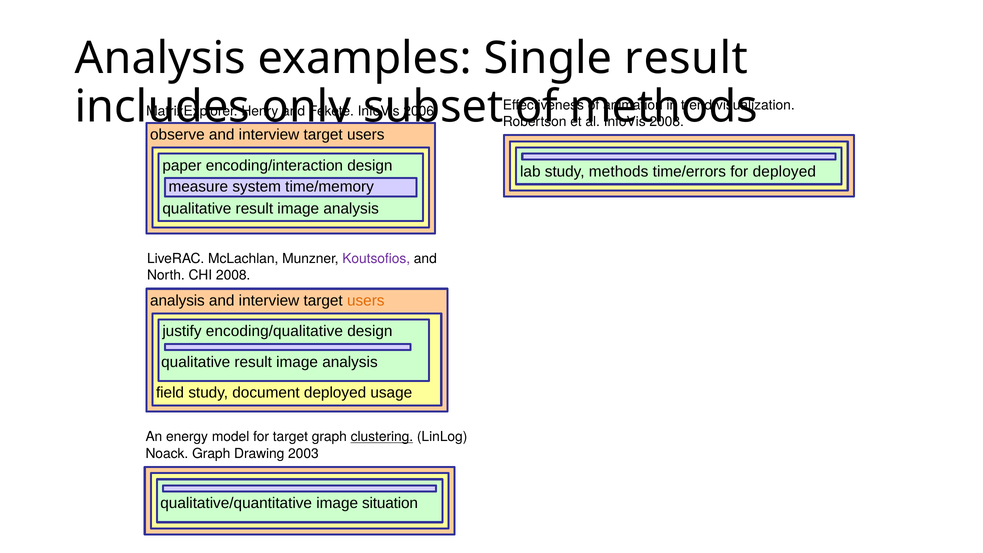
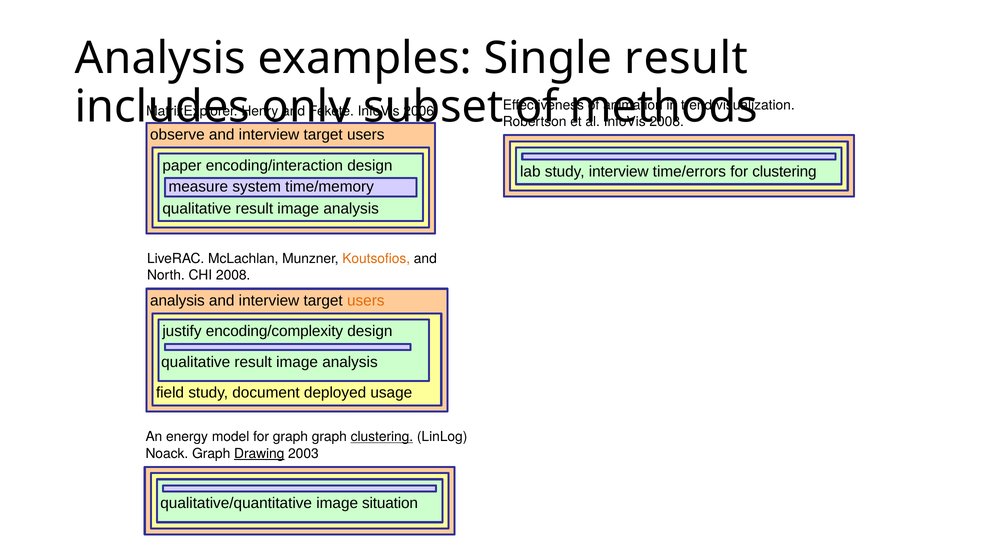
study methods: methods -> interview (619, 172)
for deployed: deployed -> clustering (784, 172)
Koutsoﬁos colour: purple -> orange (376, 259)
encoding/qualitative: encoding/qualitative -> encoding/complexity (274, 331)
for target: target -> graph (290, 437)
Drawing underline: none -> present (259, 453)
